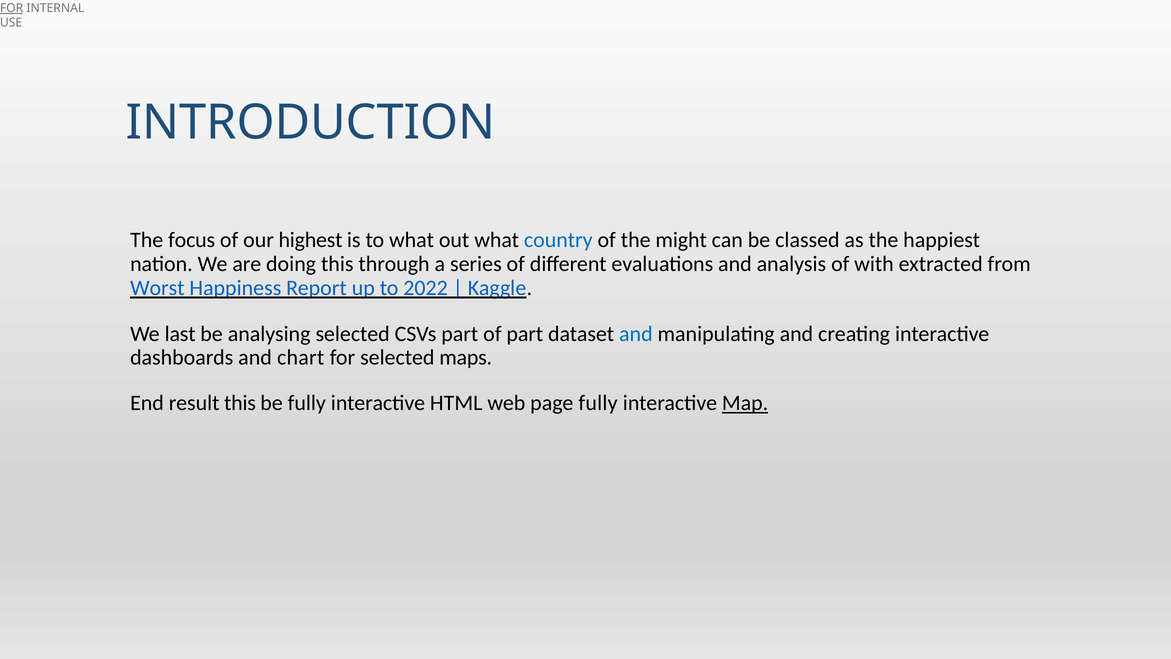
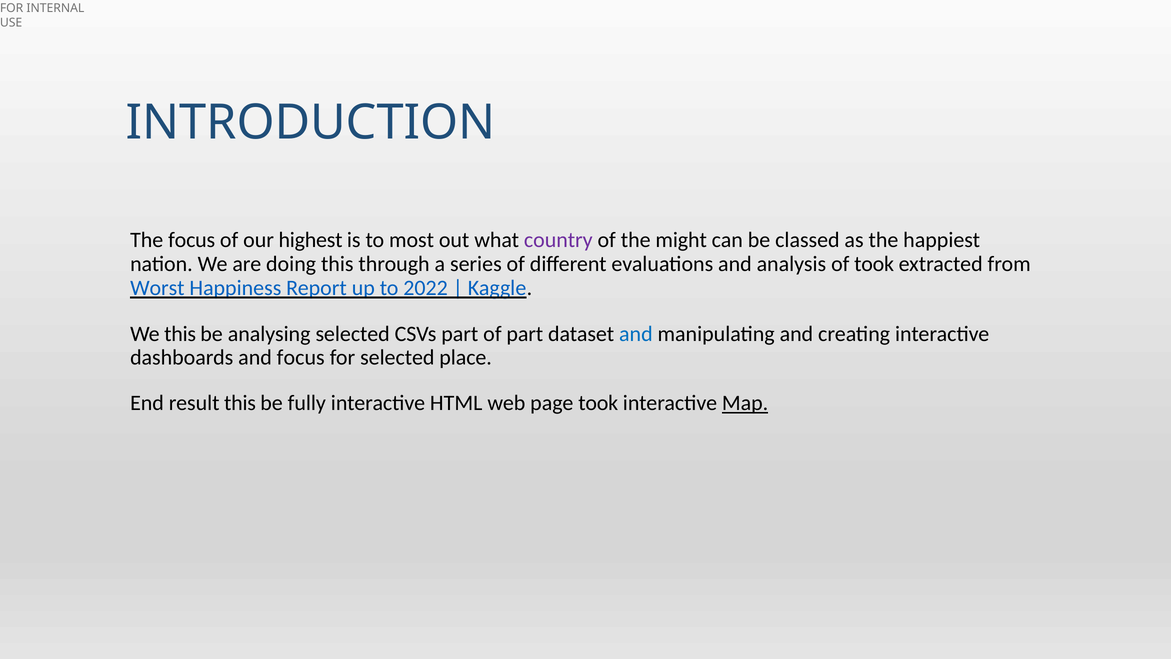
FOR underline: present -> none (12, 8)
to what: what -> most (412, 240)
country colour: blue -> purple (558, 240)
of with: with -> took (874, 264)
We last: last -> this (180, 334)
and chart: chart -> focus (301, 357)
maps: maps -> place (466, 357)
page fully: fully -> took (598, 403)
